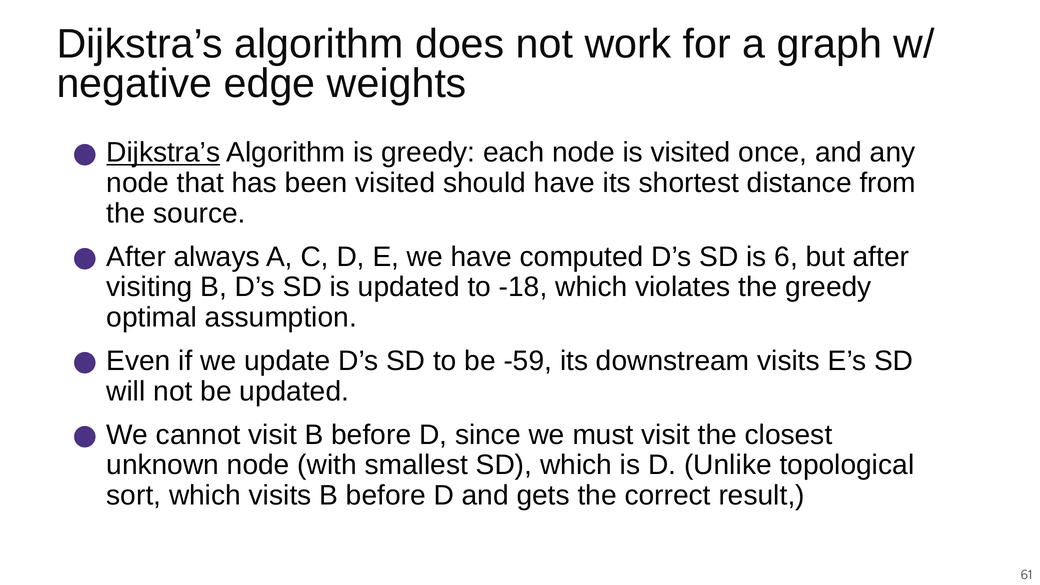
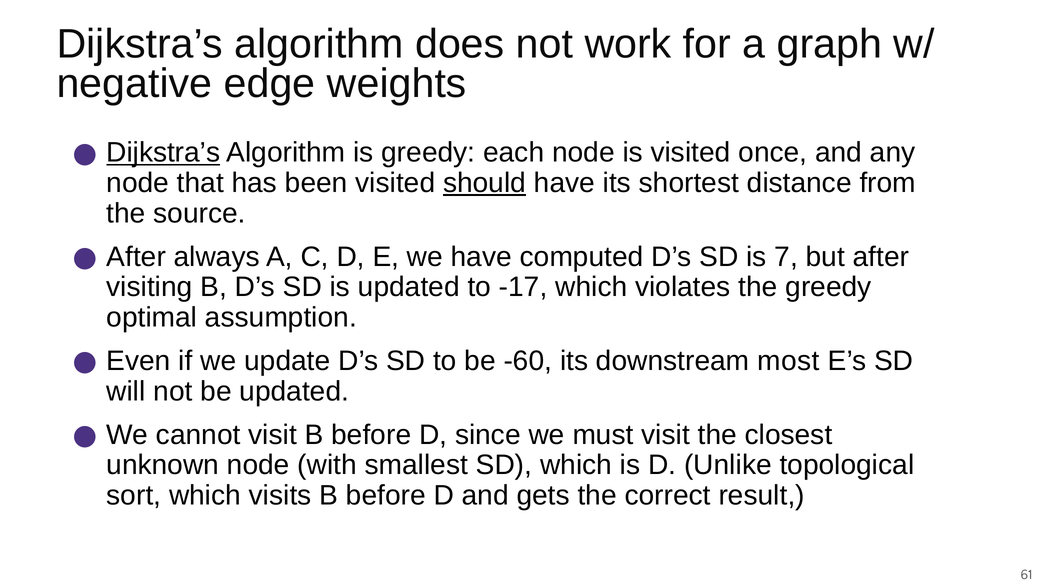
should underline: none -> present (485, 183)
6: 6 -> 7 (786, 257)
-18: -18 -> -17 (523, 287)
-59: -59 -> -60 (528, 361)
downstream visits: visits -> most (788, 361)
